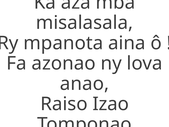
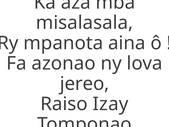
anao: anao -> jereo (85, 84)
Izao: Izao -> Izay (111, 104)
